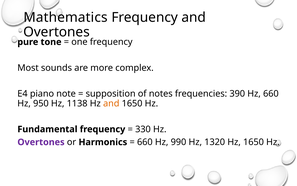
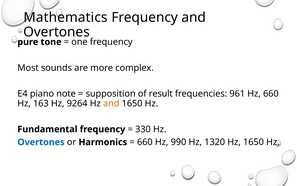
notes: notes -> result (161, 93)
390: 390 -> 961 (237, 93)
950: 950 -> 163 (41, 103)
1138: 1138 -> 9264 (77, 103)
Overtones colour: purple -> blue (41, 142)
